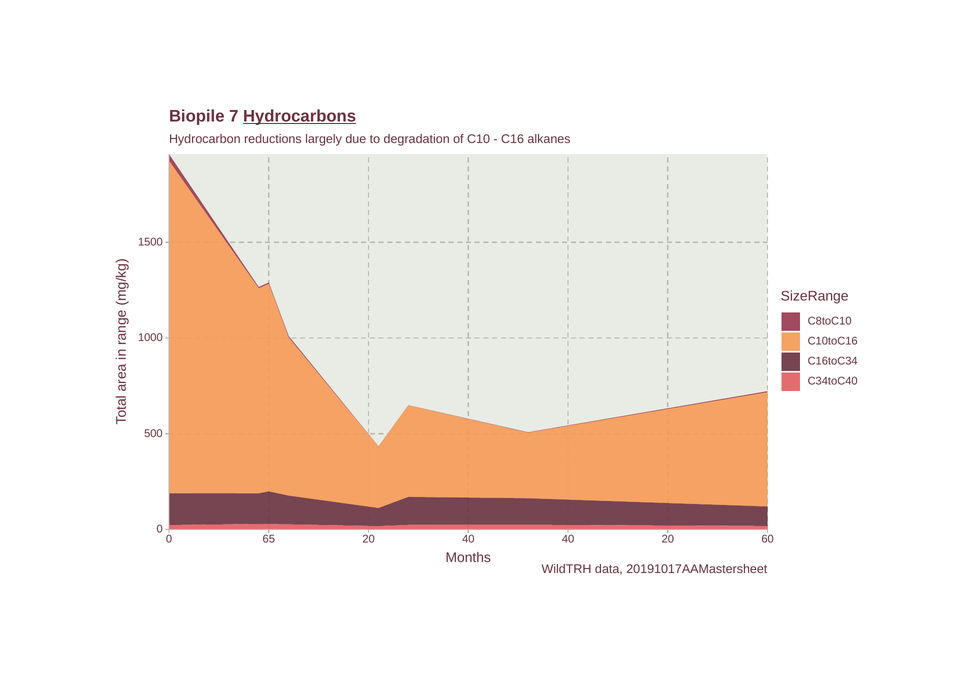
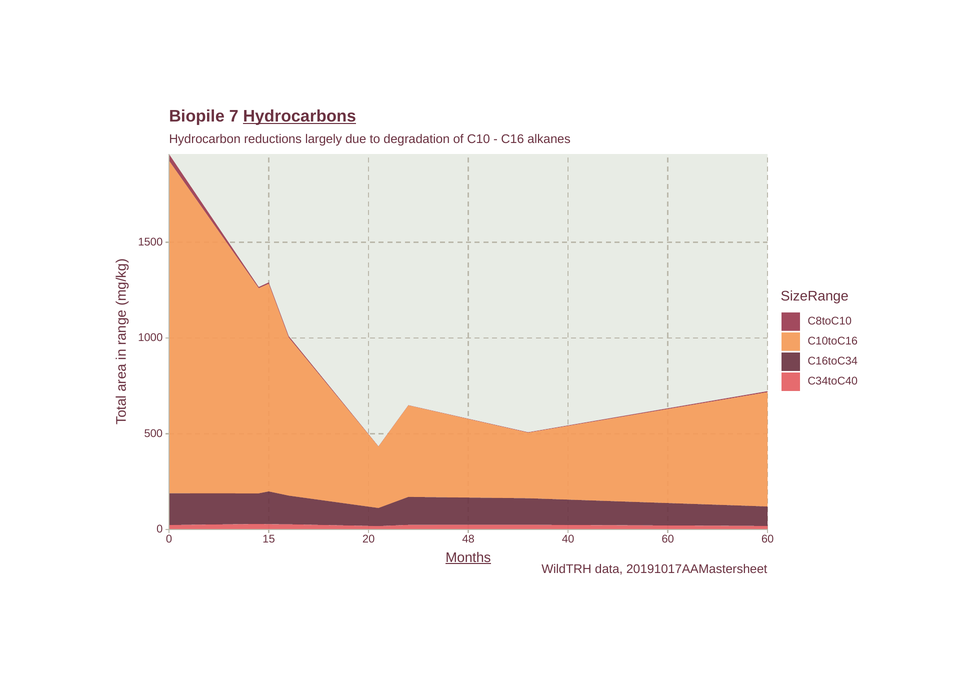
65: 65 -> 15 (269, 539)
20 40: 40 -> 48 (468, 539)
40 20: 20 -> 60 (668, 539)
Months underline: none -> present (468, 557)
